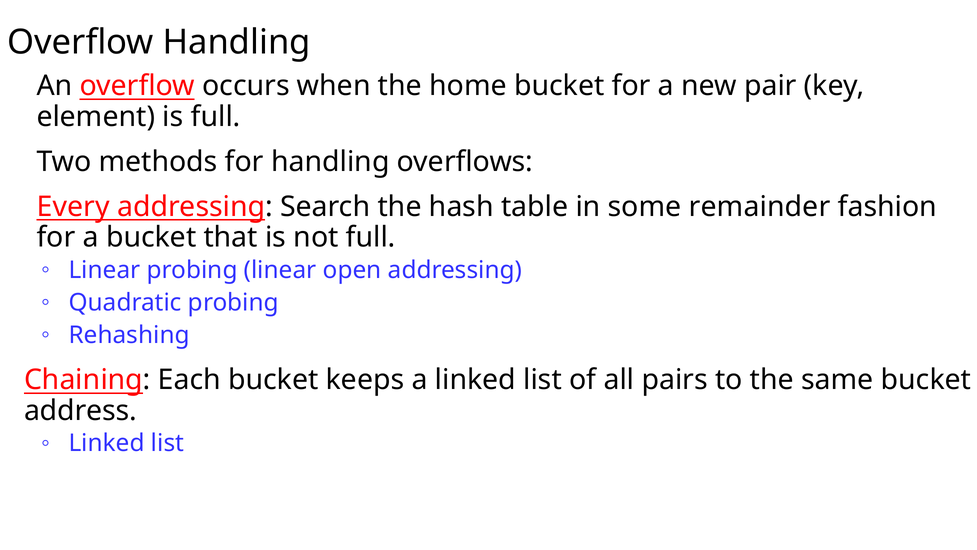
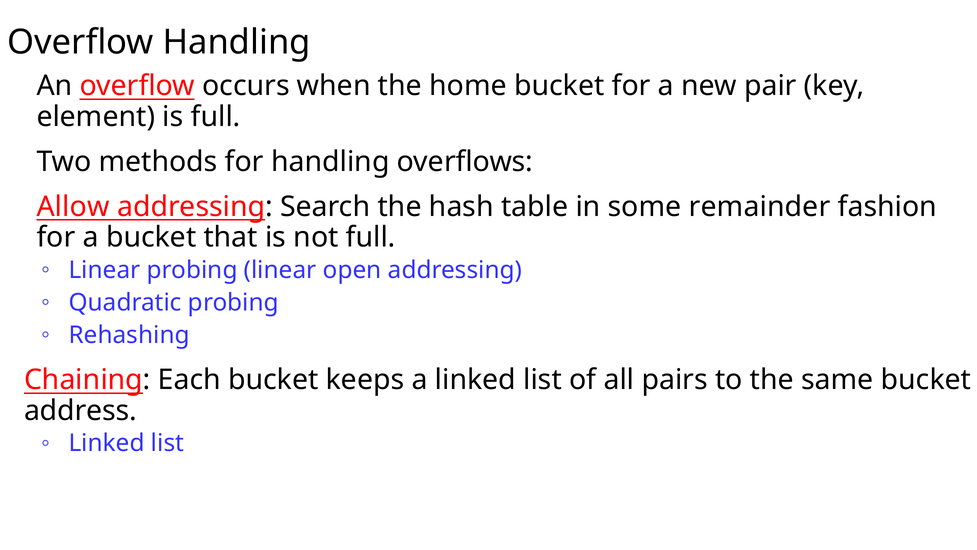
Every: Every -> Allow (73, 207)
